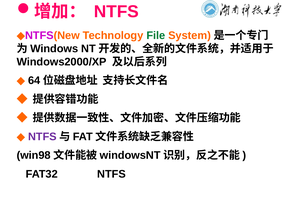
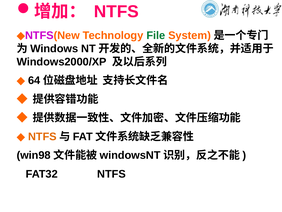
NTFS colour: purple -> orange (42, 136)
